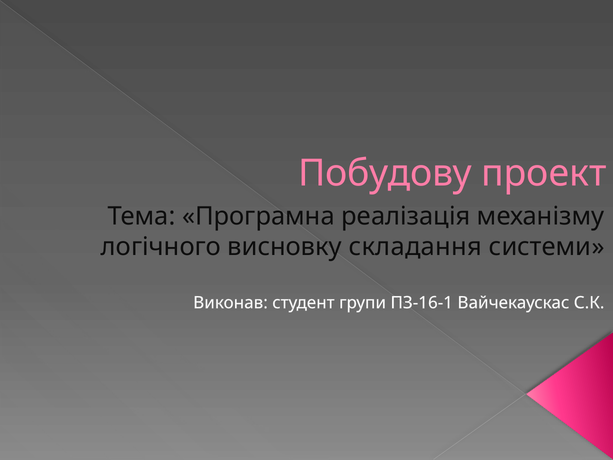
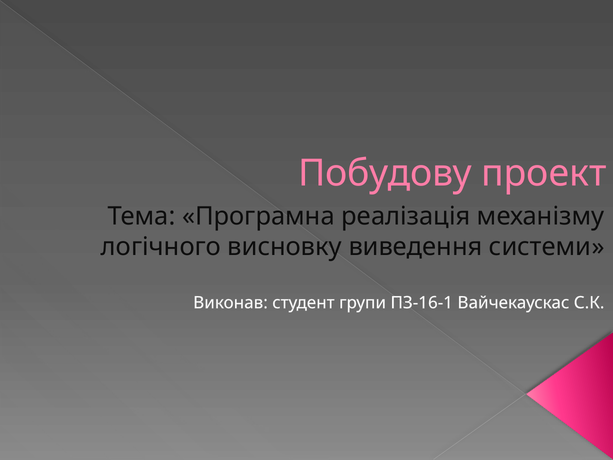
складання: складання -> виведення (415, 247)
